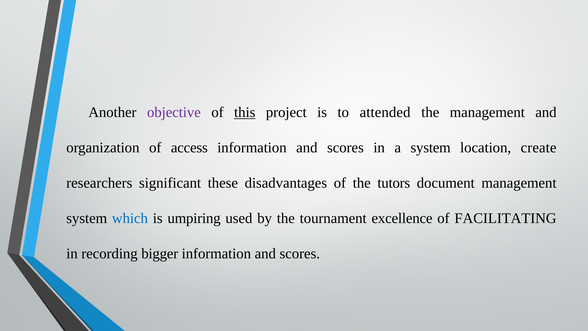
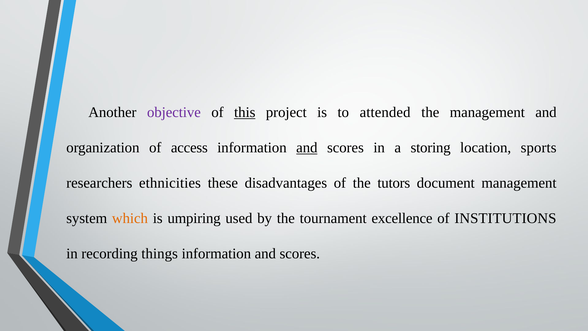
and underline: none -> present (307, 148)
a system: system -> storing (431, 148)
create: create -> sports (539, 148)
significant: significant -> ethnicities (170, 183)
which colour: blue -> orange (130, 218)
FACILITATING: FACILITATING -> INSTITUTIONS (505, 218)
bigger: bigger -> things (160, 253)
